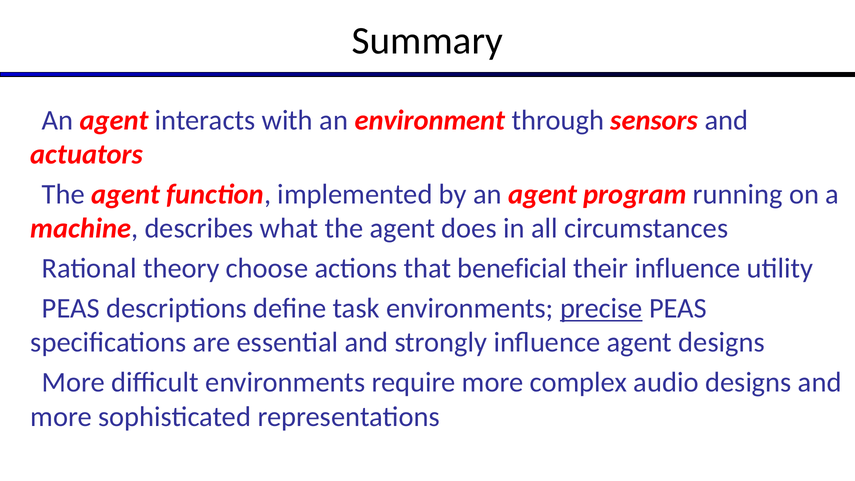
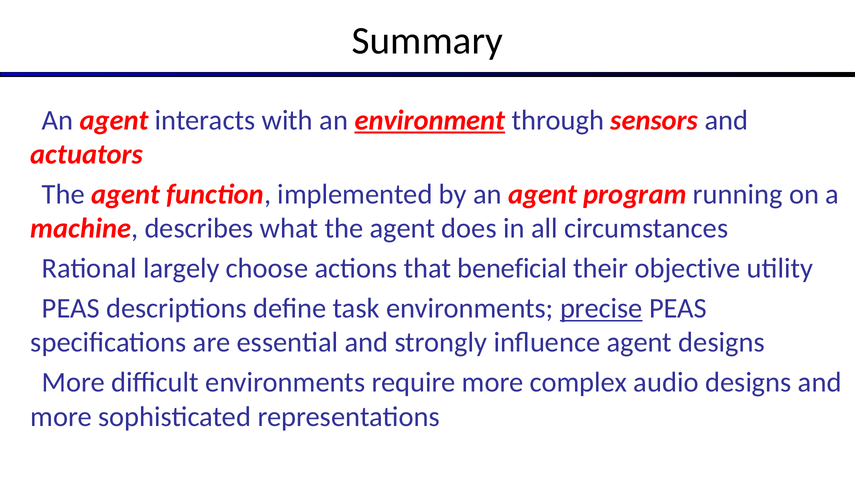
environment underline: none -> present (430, 120)
theory: theory -> largely (181, 268)
their influence: influence -> objective (688, 268)
